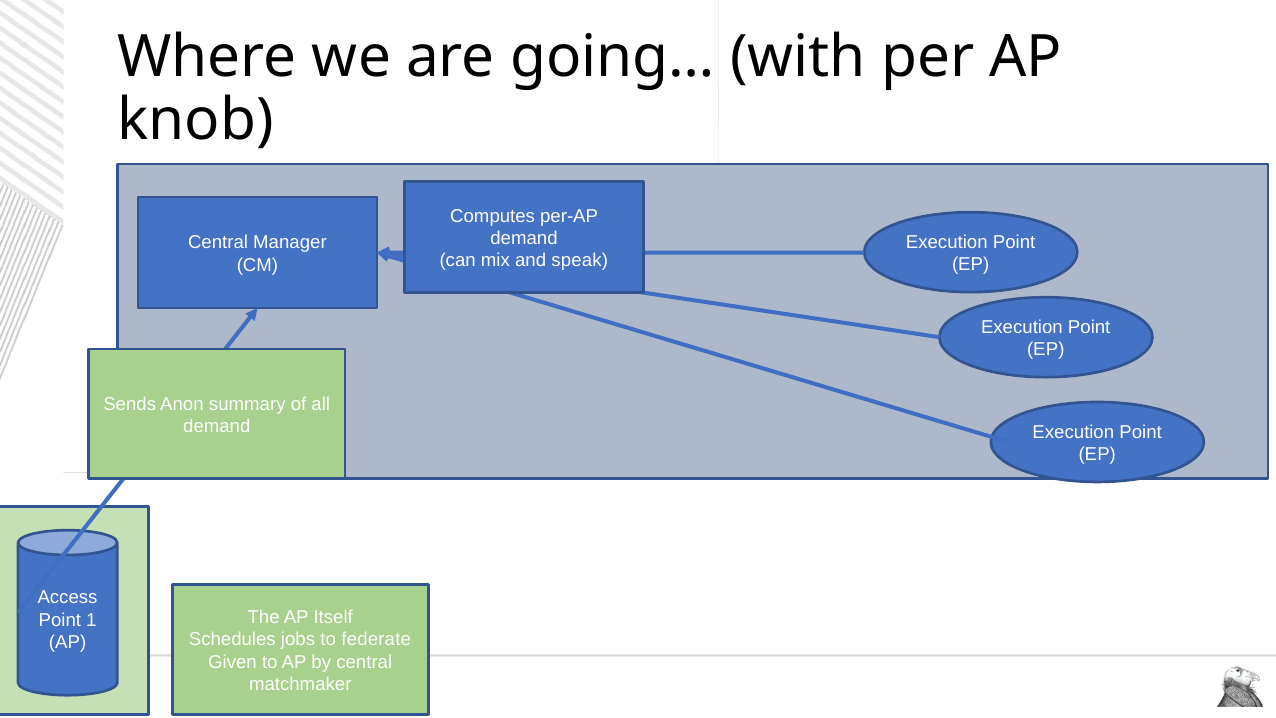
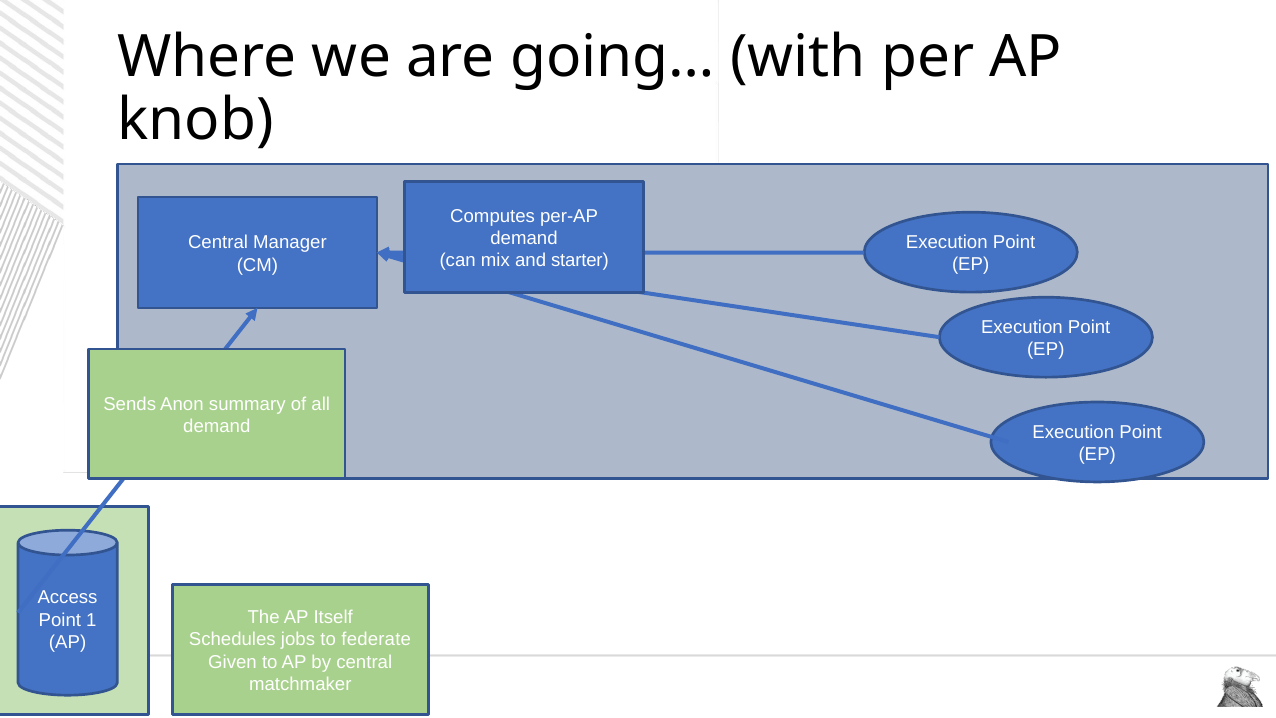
speak: speak -> starter (580, 261)
